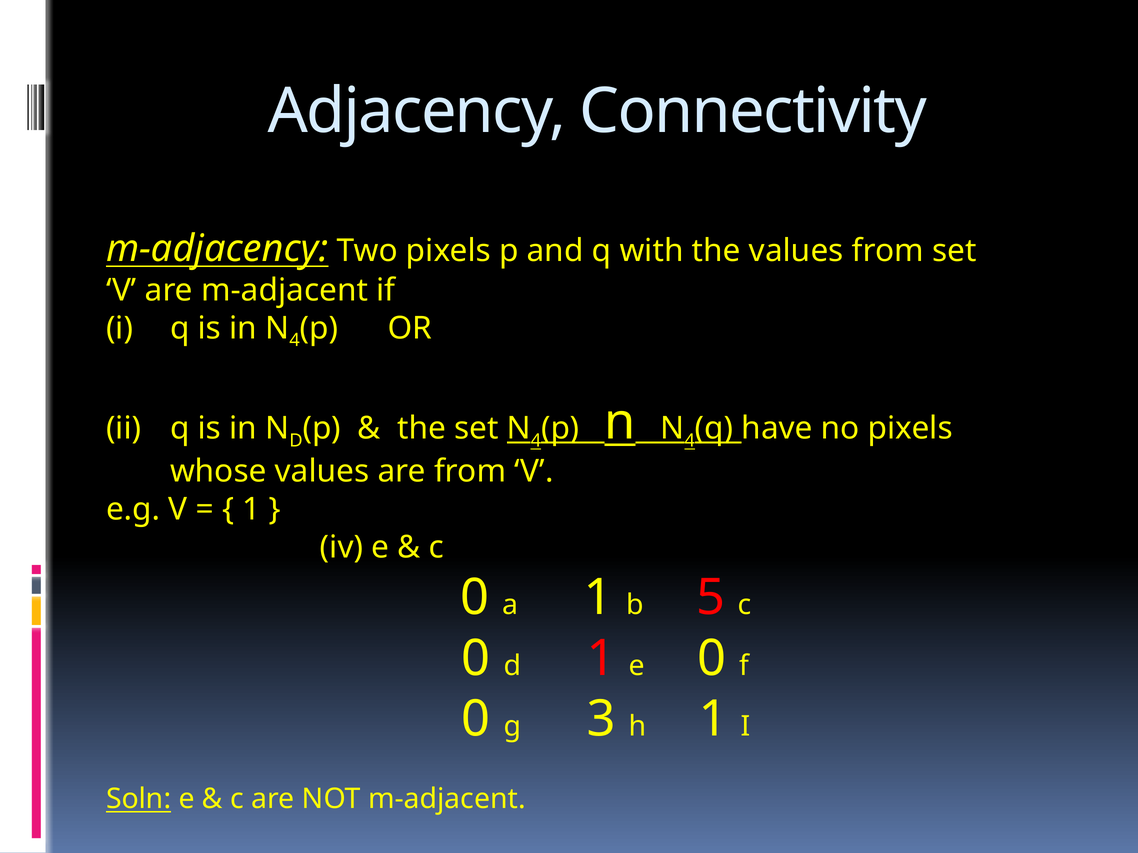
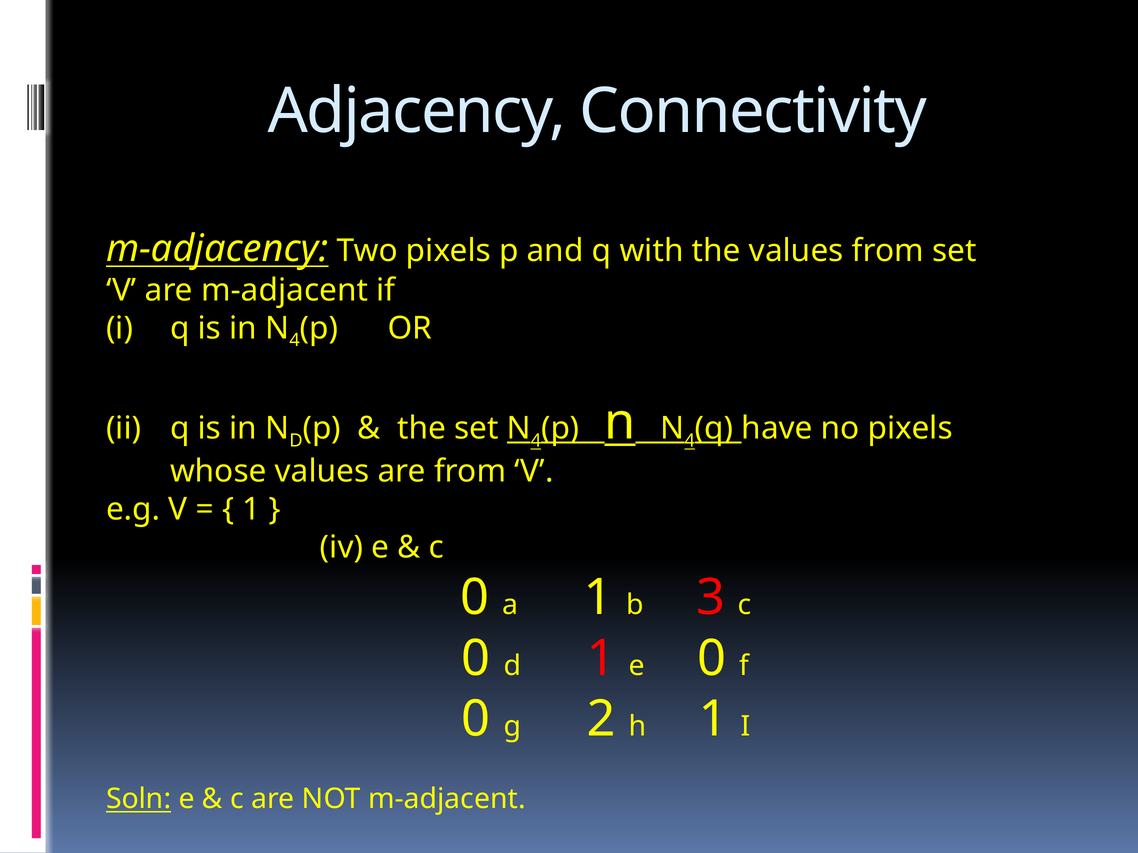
5: 5 -> 3 (711, 598)
3: 3 -> 2 (601, 720)
